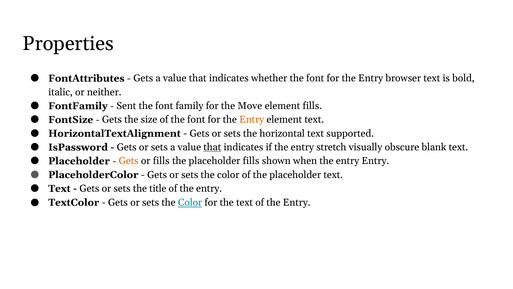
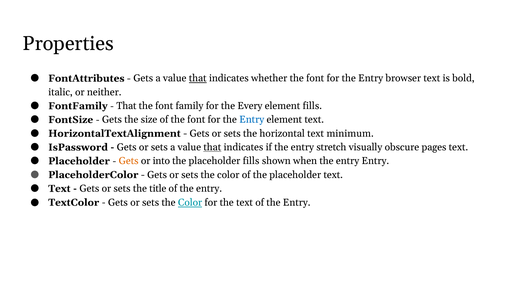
that underline: none -> present (198, 78)
Sent: Sent -> That (126, 106)
Move: Move -> Every (250, 106)
Entry colour: orange -> blue (252, 120)
supported: supported -> minimum (350, 133)
blank: blank -> pages (434, 147)
or fills: fills -> into (161, 161)
